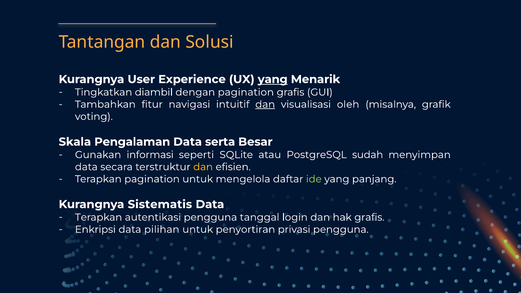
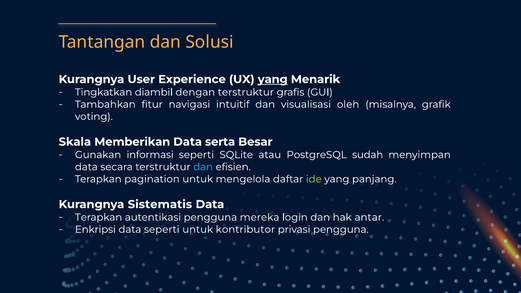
dengan pagination: pagination -> terstruktur (246, 92)
dan underline: present -> none (265, 104)
Pengalaman: Pengalaman -> Memberikan (132, 142)
dan colour: yellow -> light blue (203, 167)
tanggal: tanggal -> mereka (260, 217)
hak grafis: grafis -> antar (369, 217)
data pilihan: pilihan -> seperti (162, 229)
penyortiran: penyortiran -> kontributor (245, 229)
